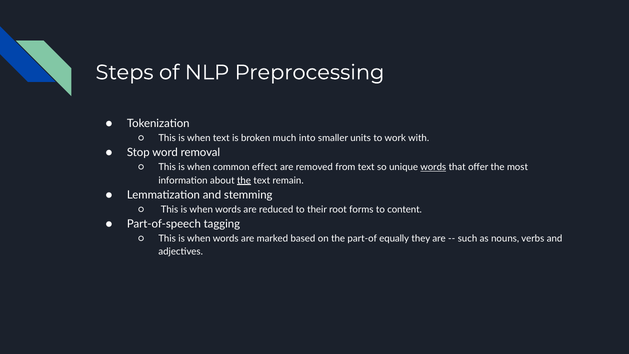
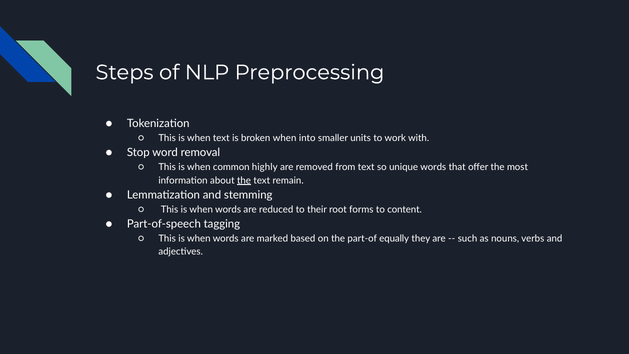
broken much: much -> when (285, 138)
effect: effect -> highly (265, 167)
words underline: present -> none (433, 167)
